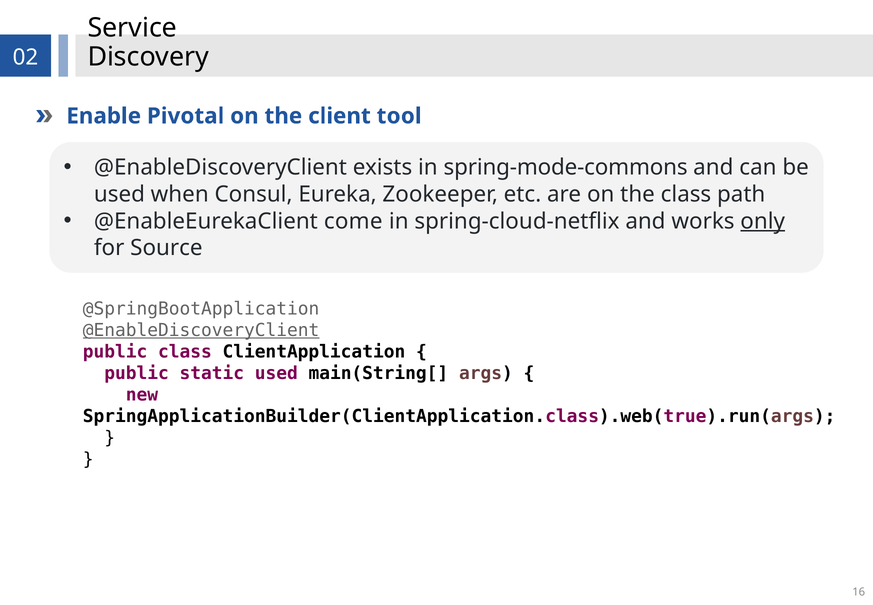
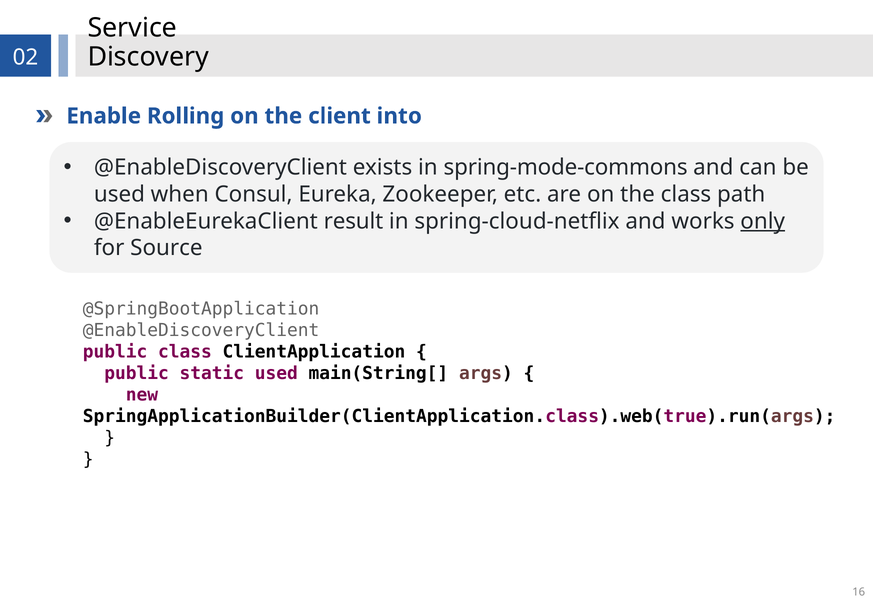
Pivotal: Pivotal -> Rolling (186, 116)
tool: tool -> into (399, 116)
come: come -> result (353, 221)
@EnableDiscoveryClient underline: present -> none (201, 330)
